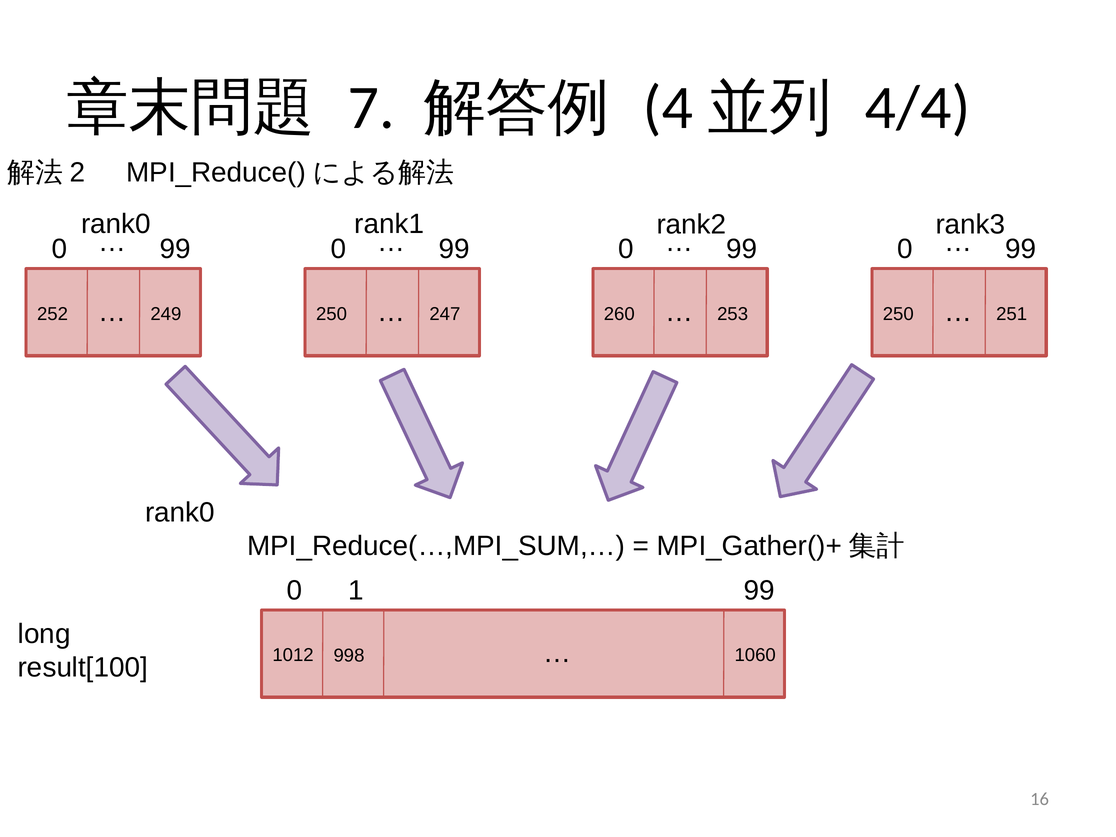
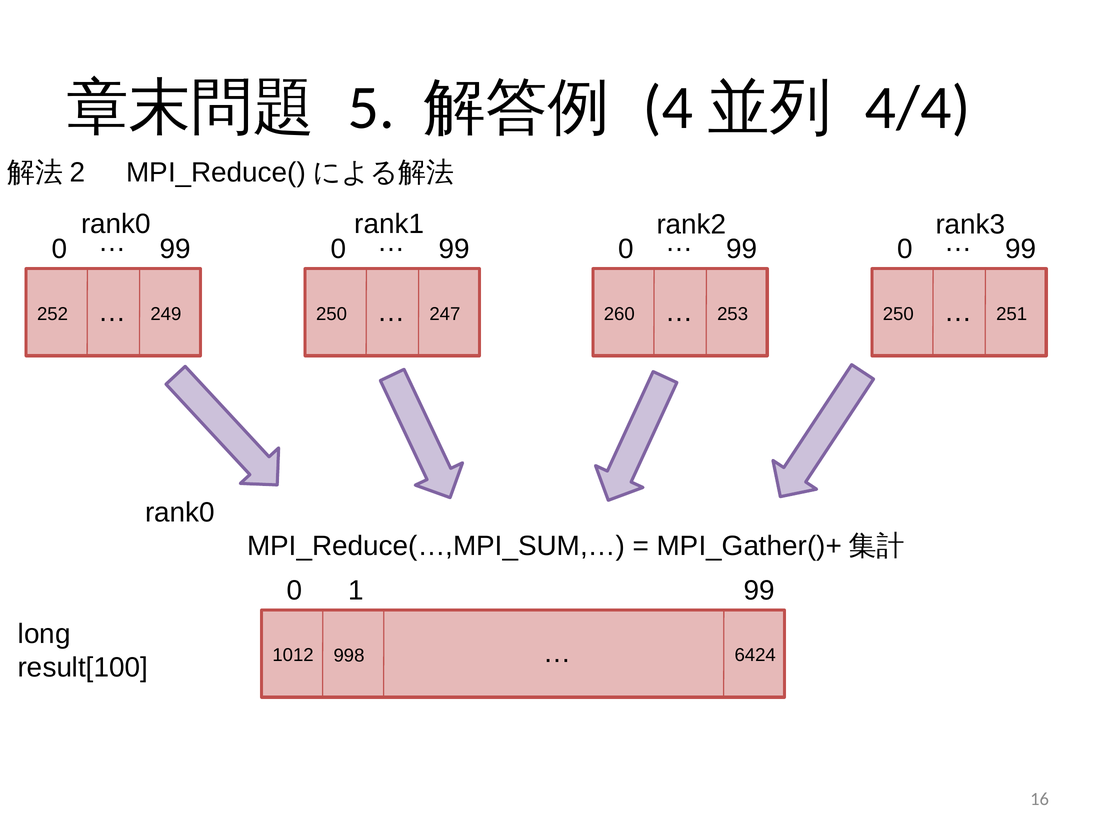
7: 7 -> 5 (371, 108)
1060: 1060 -> 6424 (755, 655)
